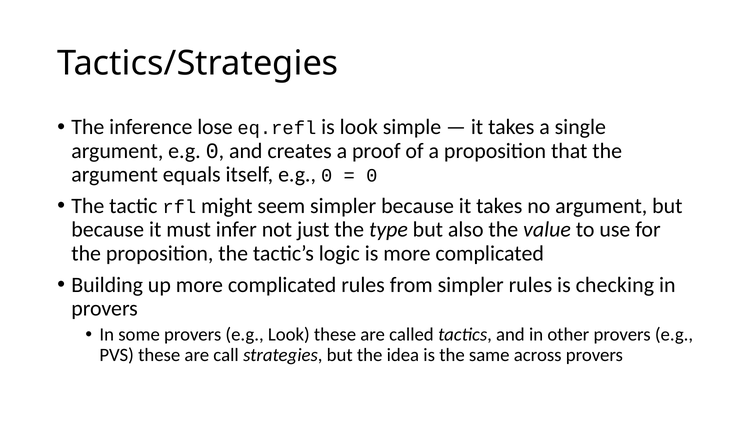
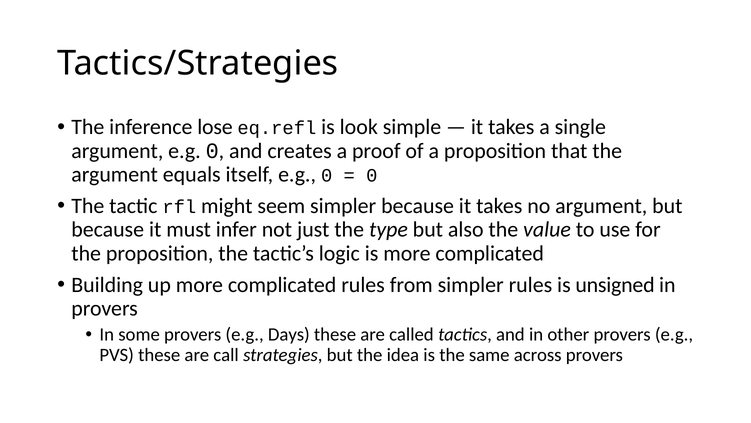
checking: checking -> unsigned (615, 285)
e.g Look: Look -> Days (289, 334)
